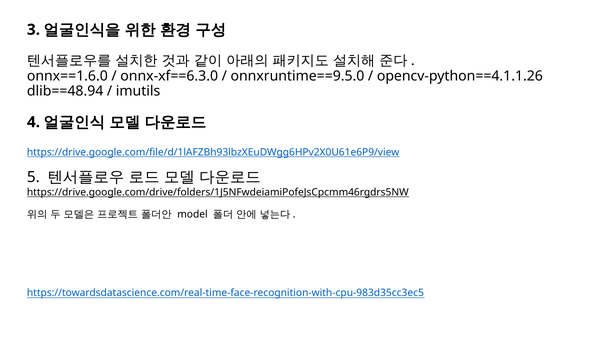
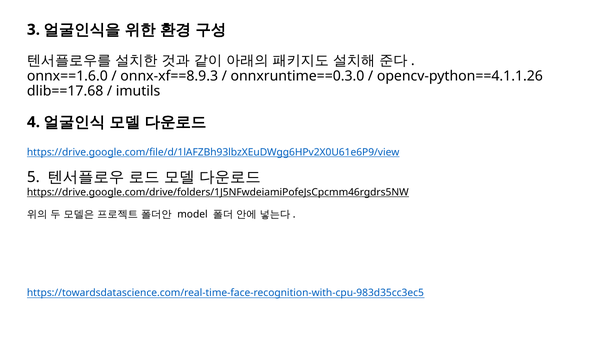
onnx-xf==6.3.0: onnx-xf==6.3.0 -> onnx-xf==8.9.3 (169, 76)
onnxruntime==9.5.0: onnxruntime==9.5.0 -> onnxruntime==0.3.0 (297, 76)
dlib==48.94: dlib==48.94 -> dlib==17.68 (65, 91)
